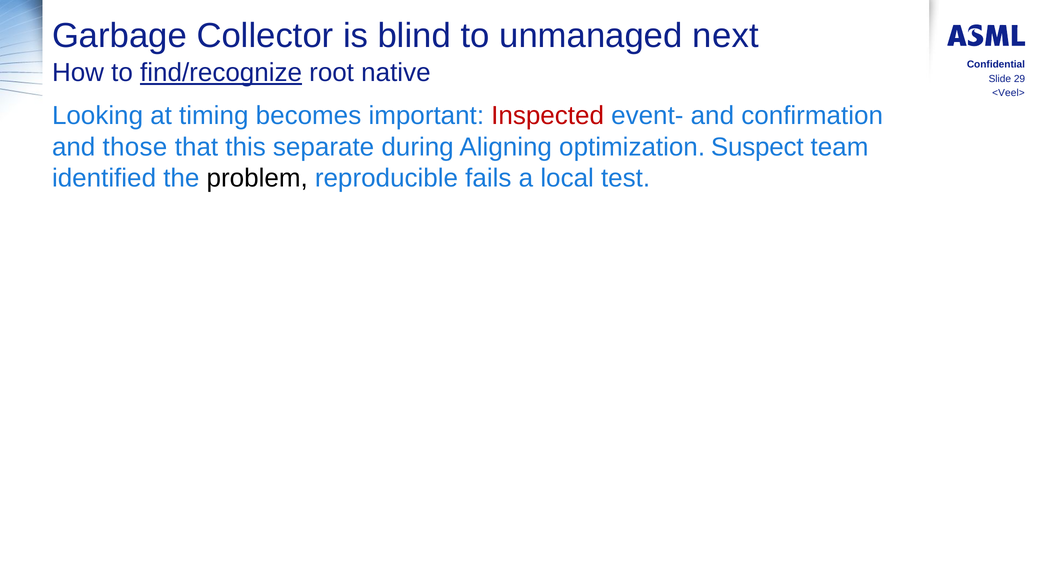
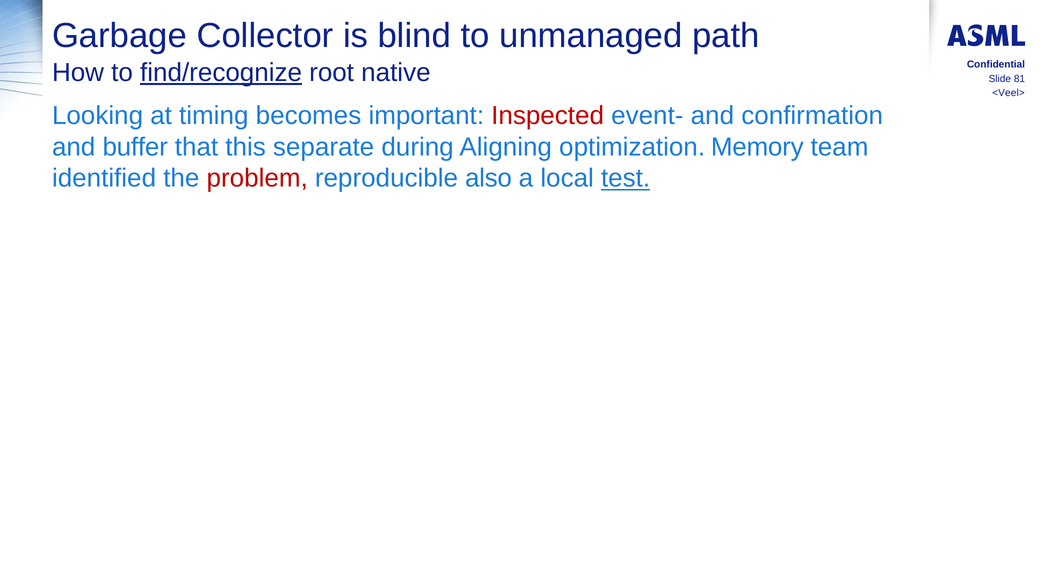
next: next -> path (726, 36)
29: 29 -> 81 (1020, 79)
those: those -> buffer (135, 147)
Suspect: Suspect -> Memory (757, 147)
problem colour: black -> red (257, 178)
fails: fails -> also (488, 178)
test underline: none -> present (626, 178)
